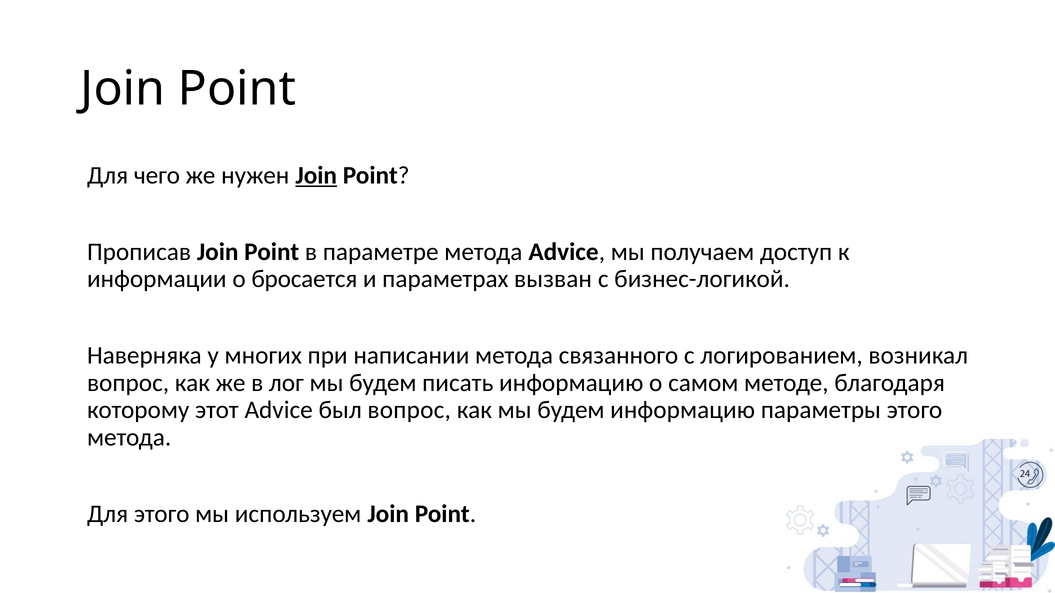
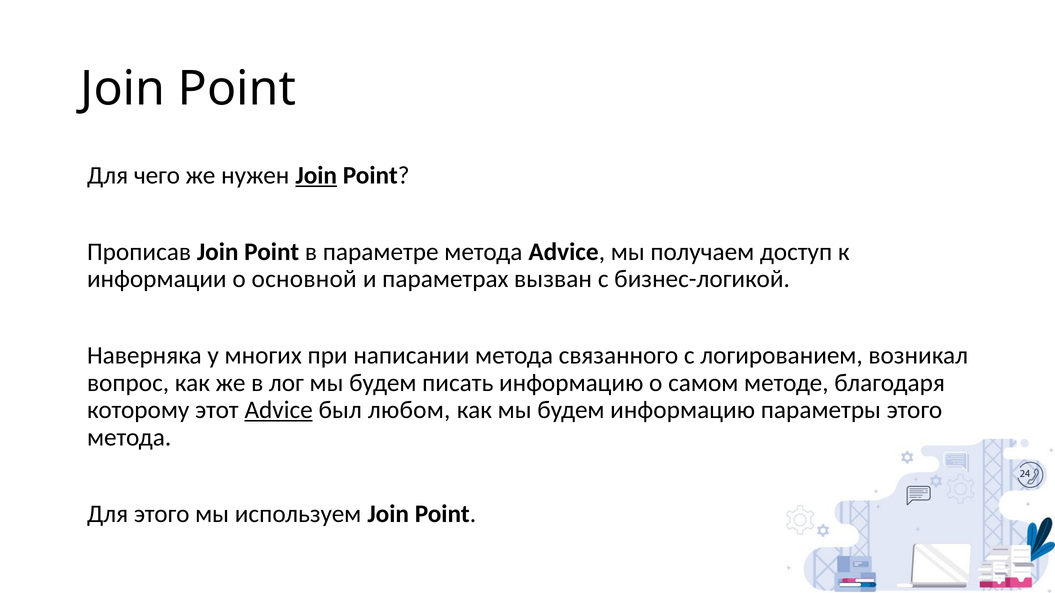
бросается: бросается -> основной (304, 279)
Advice underline: none -> present (279, 410)
был вопрос: вопрос -> любом (409, 410)
